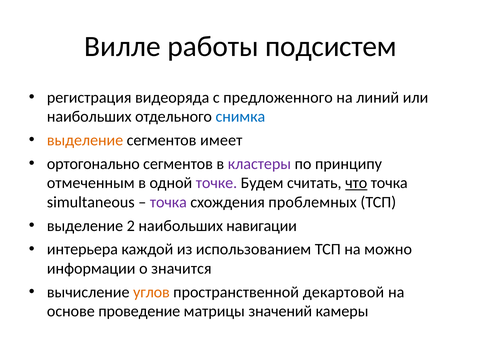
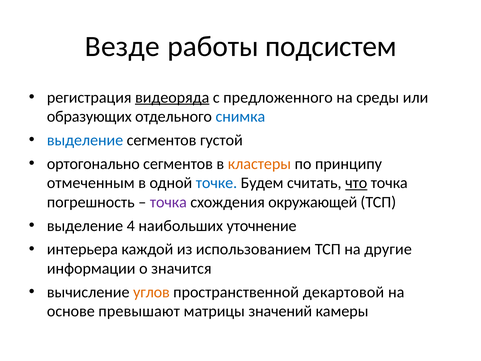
Вилле: Вилле -> Везде (122, 47)
видеоряда underline: none -> present (172, 97)
линий: линий -> среды (378, 97)
наибольших: наибольших -> образующих (89, 117)
выделение colour: orange -> blue (85, 140)
имеет: имеет -> густой (221, 140)
кластеры colour: purple -> orange (259, 164)
точке colour: purple -> blue (217, 183)
simultaneous: simultaneous -> погрешность (91, 202)
проблемных: проблемных -> окружающей (313, 202)
2: 2 -> 4 (131, 226)
навигации: навигации -> уточнение (262, 226)
можно: можно -> другие (388, 249)
проведение: проведение -> превышают (139, 311)
